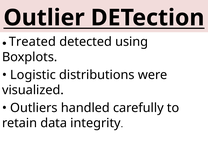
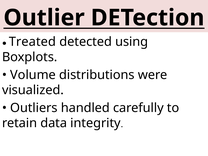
Logistic: Logistic -> Volume (33, 75)
